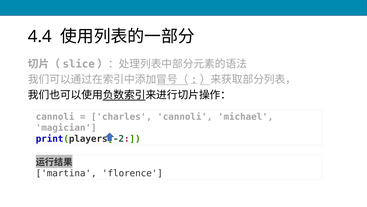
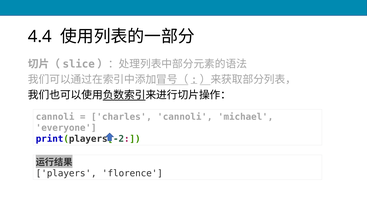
magician: magician -> everyone (66, 128)
martina: martina -> players (66, 173)
